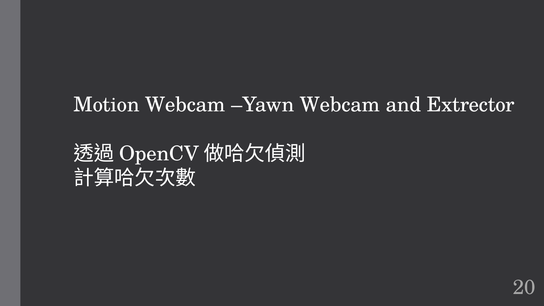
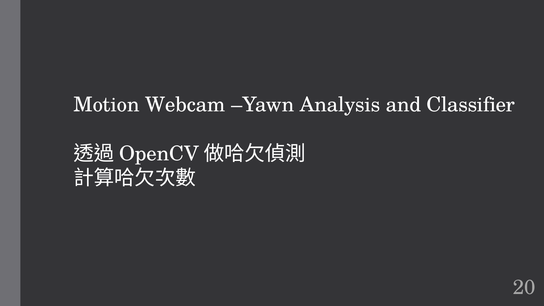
Yawn Webcam: Webcam -> Analysis (340, 105)
Extrector: Extrector -> Classifier (471, 105)
